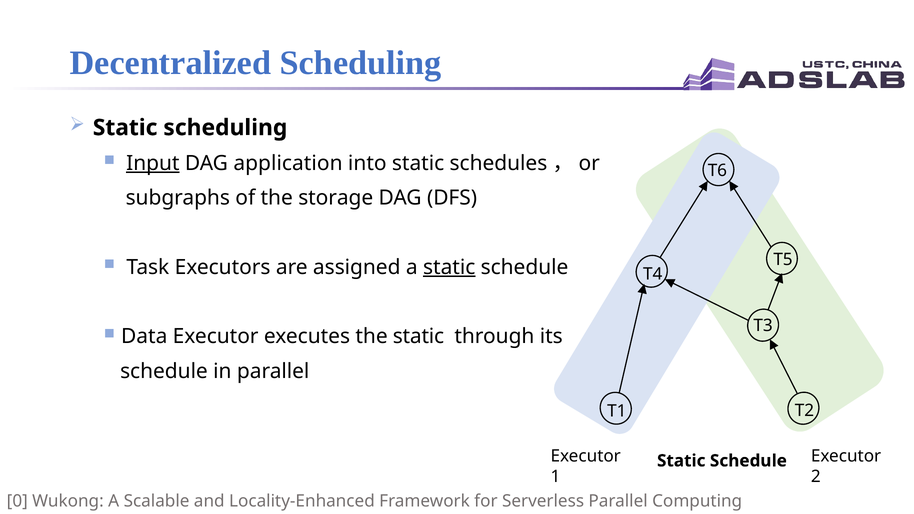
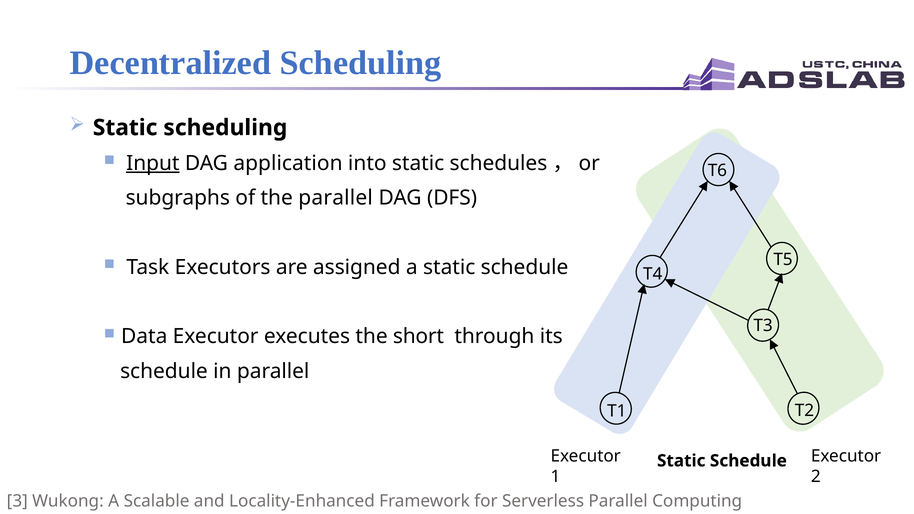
the storage: storage -> parallel (336, 198)
static underline: present -> none (449, 267)
the static: static -> short (418, 337)
0: 0 -> 3 (17, 501)
